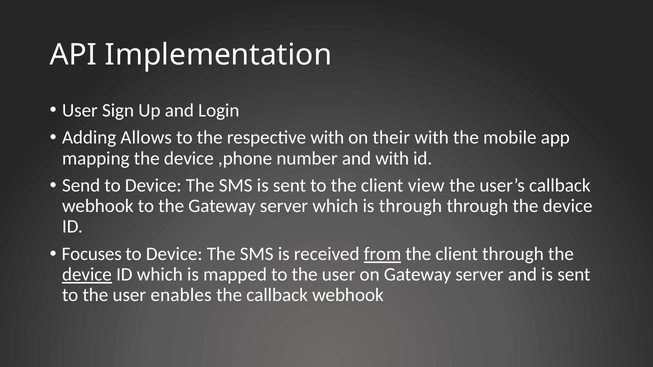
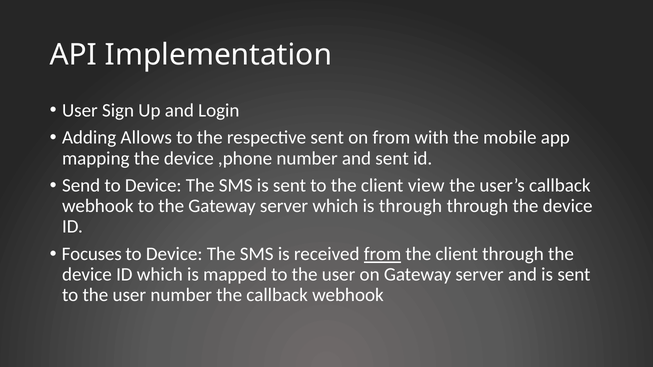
respective with: with -> sent (327, 138)
on their: their -> from (391, 138)
and with: with -> sent (392, 158)
device underline: present -> none (87, 275)
user enables: enables -> number (181, 295)
